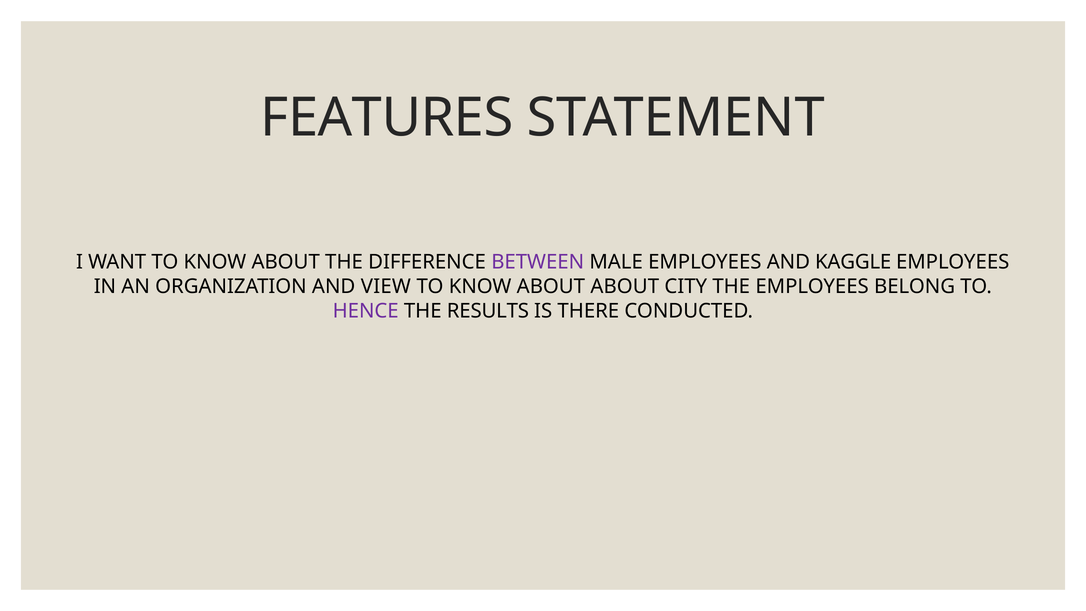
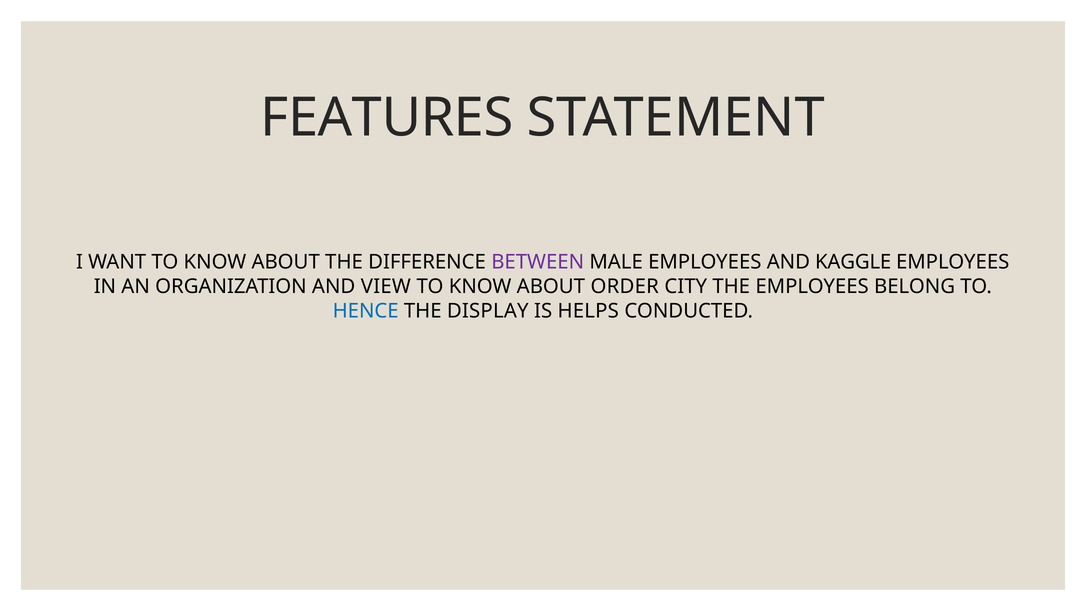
ABOUT ABOUT: ABOUT -> ORDER (625, 286)
HENCE colour: purple -> blue (366, 311)
RESULTS: RESULTS -> DISPLAY (488, 311)
THERE: THERE -> HELPS (588, 311)
